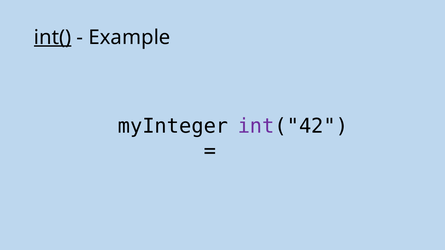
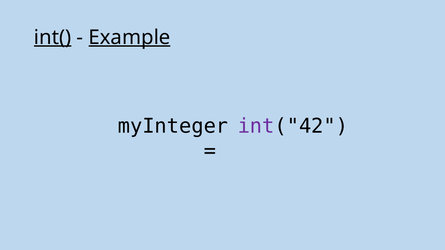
Example underline: none -> present (129, 37)
